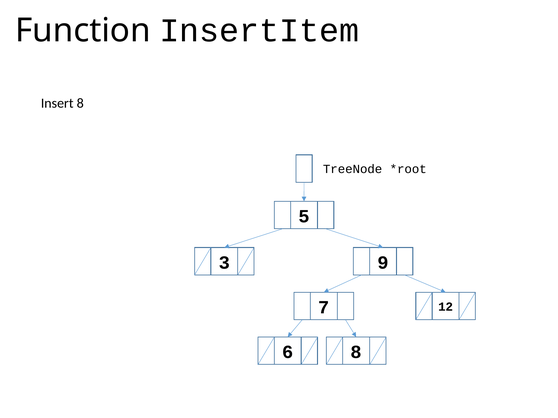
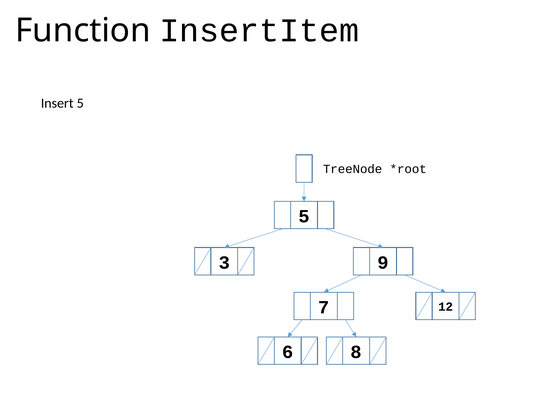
Insert 8: 8 -> 5 (80, 103)
